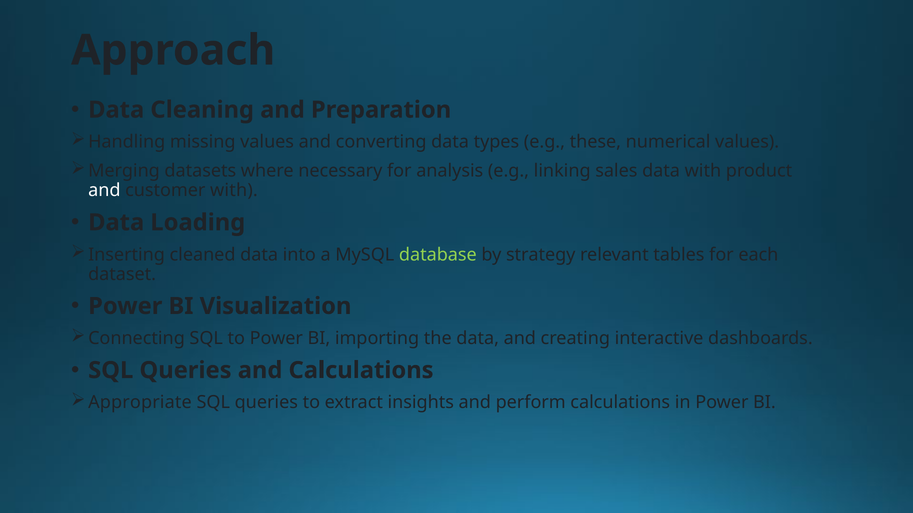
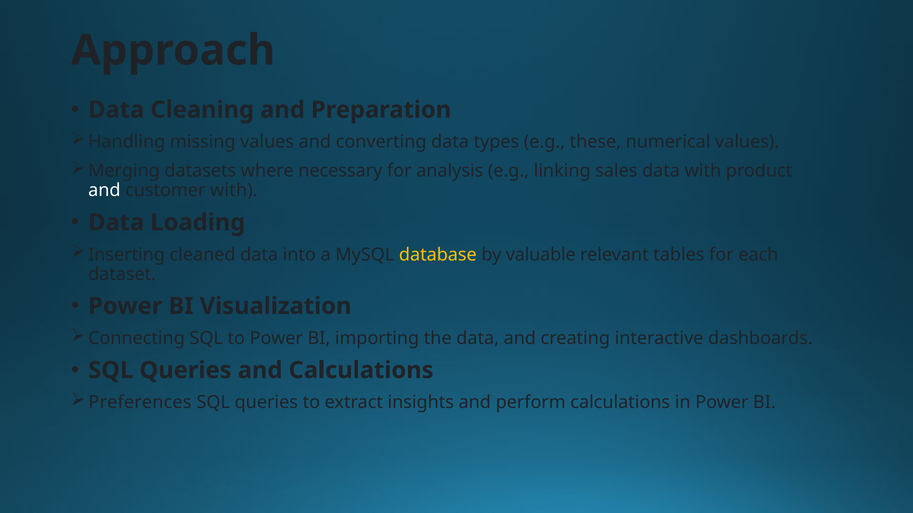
database colour: light green -> yellow (438, 255)
strategy: strategy -> valuable (541, 255)
Appropriate: Appropriate -> Preferences (140, 403)
